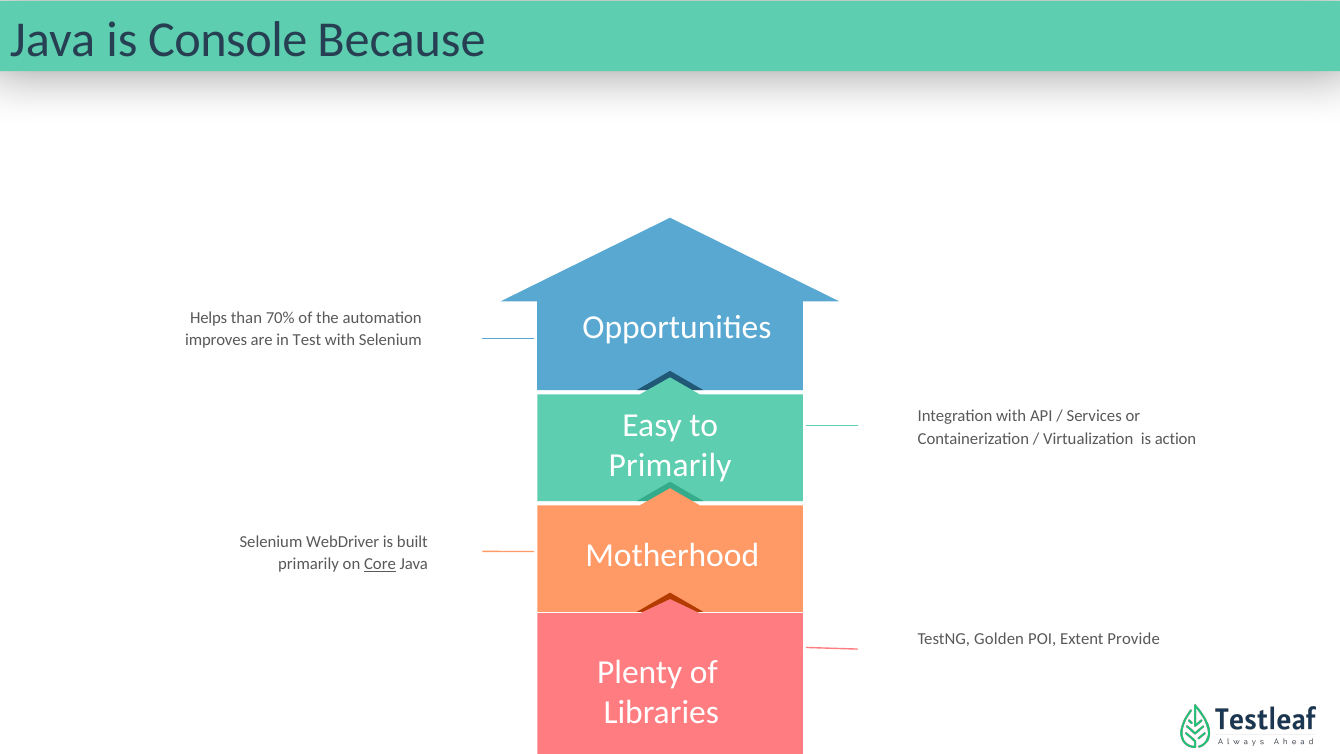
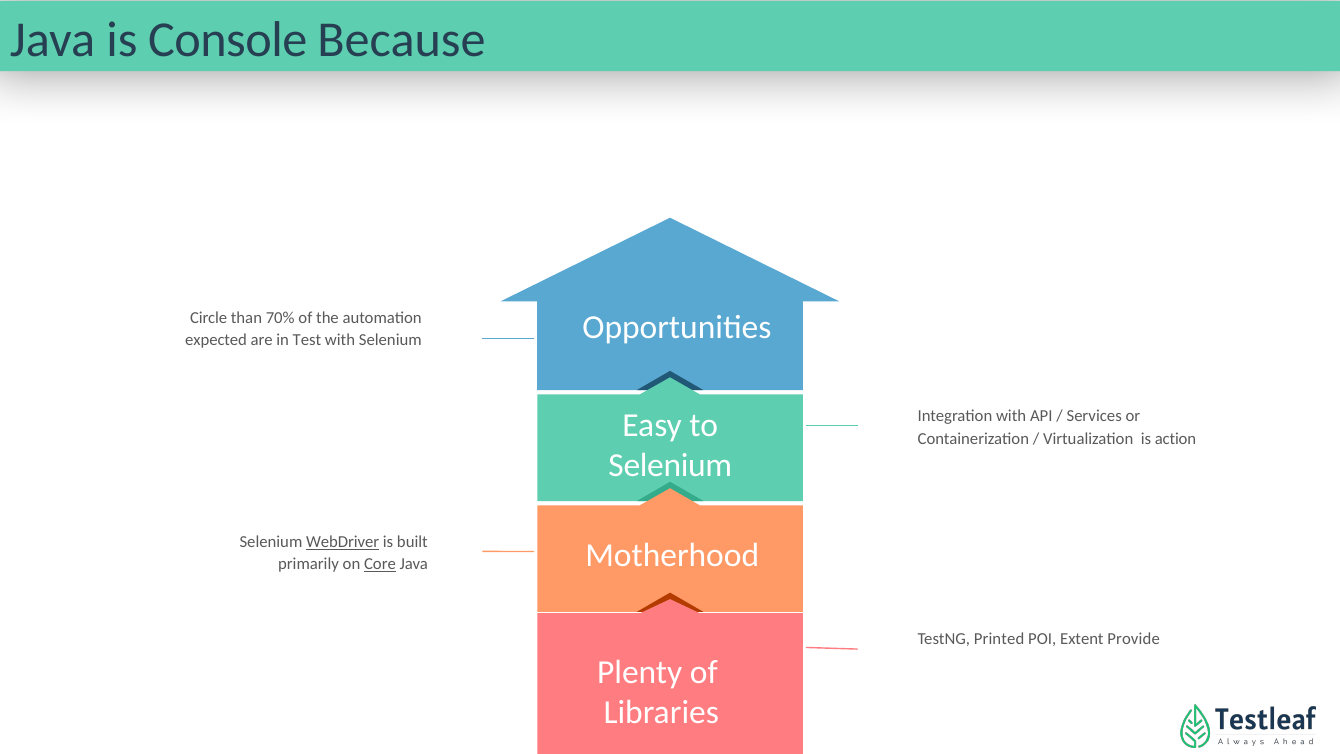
Helps: Helps -> Circle (209, 318)
improves: improves -> expected (216, 340)
Primarily: Primarily -> Selenium (670, 465)
WebDriver underline: none -> present (343, 542)
Golden: Golden -> Printed (999, 639)
